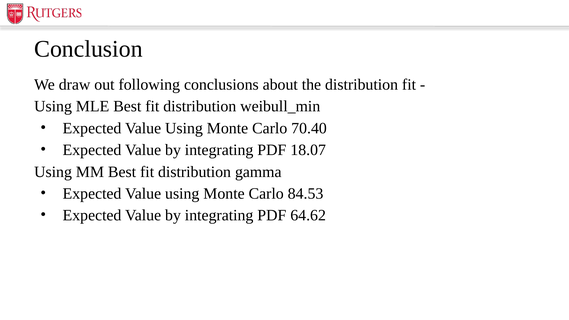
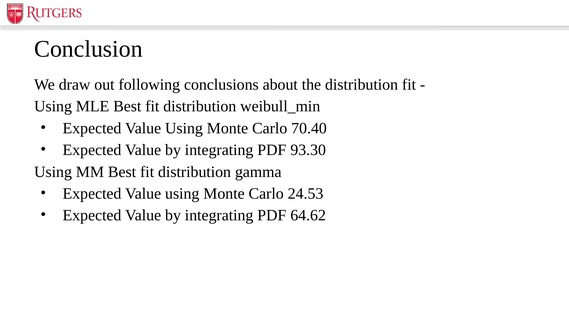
18.07: 18.07 -> 93.30 (308, 150)
84.53: 84.53 -> 24.53 (306, 194)
